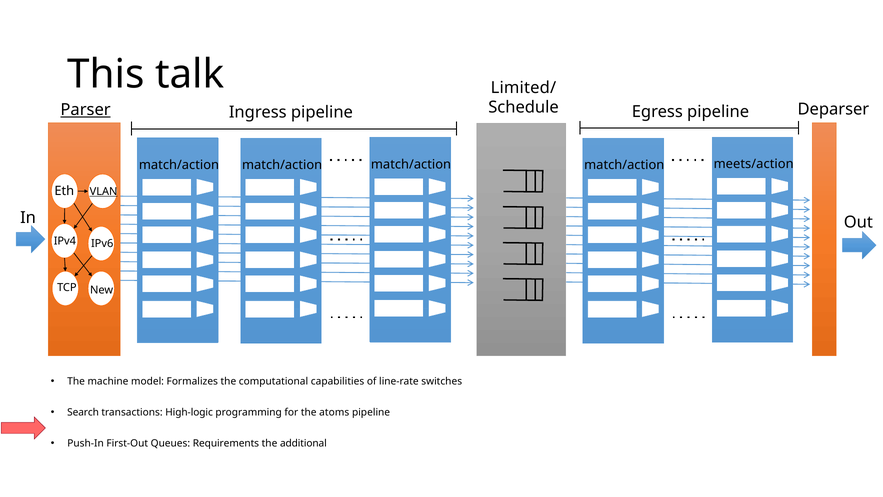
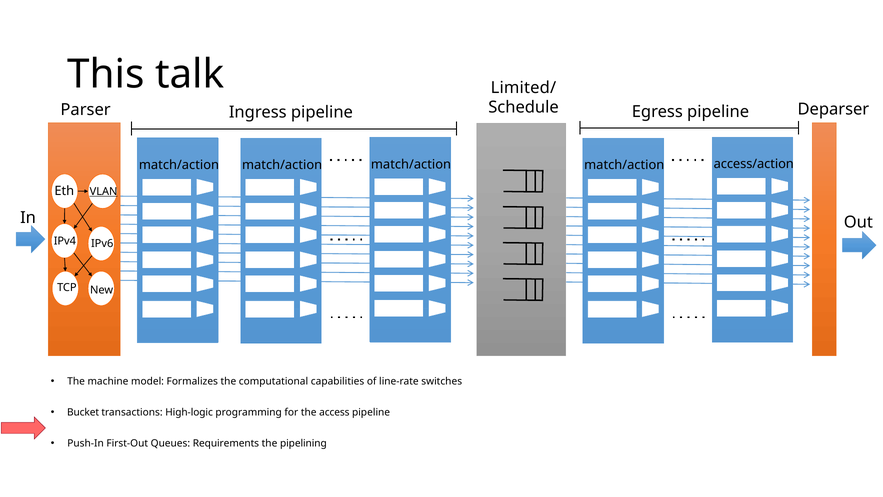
Parser underline: present -> none (86, 110)
meets/action: meets/action -> access/action (754, 164)
Search: Search -> Bucket (83, 412)
atoms: atoms -> access (334, 412)
additional: additional -> pipelining (303, 443)
